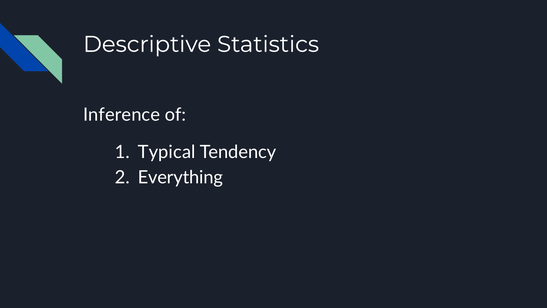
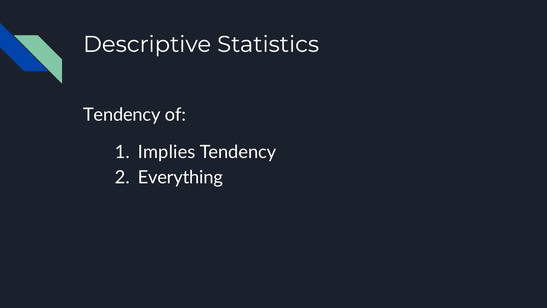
Inference: Inference -> Tendency (122, 115)
Typical: Typical -> Implies (167, 152)
